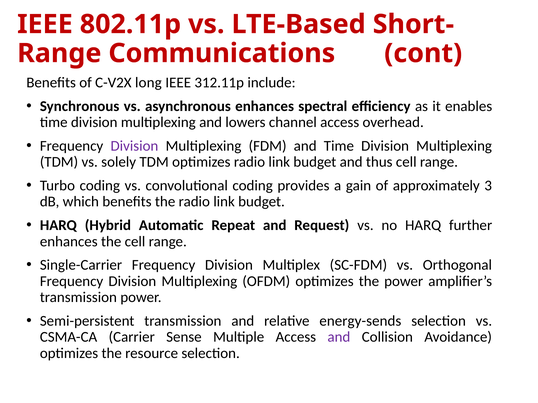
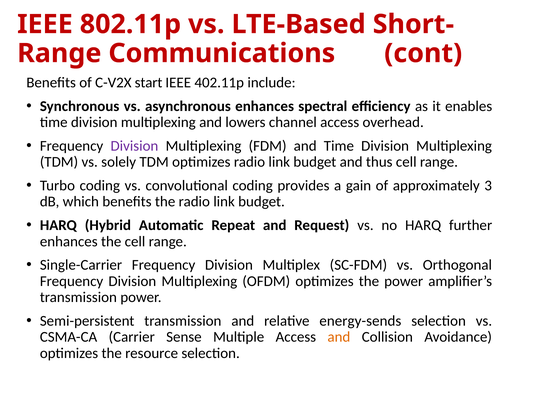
long: long -> start (149, 83)
312.11p: 312.11p -> 402.11p (219, 83)
and colour: purple -> orange (339, 337)
